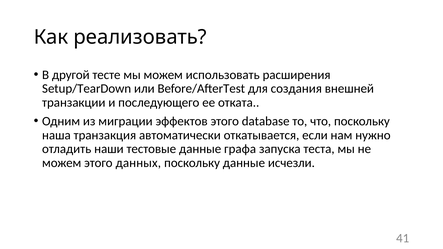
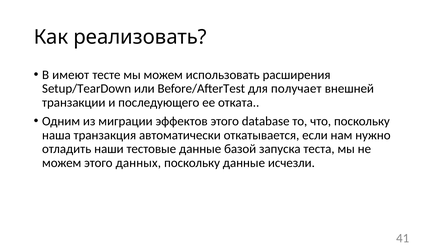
другой: другой -> имеют (71, 75)
создания: создания -> получает (296, 89)
графа: графа -> базой (240, 149)
